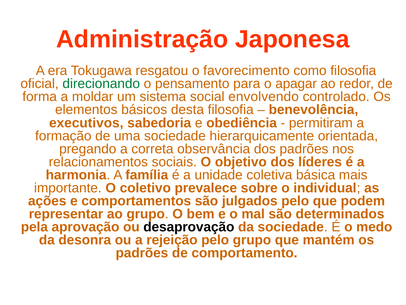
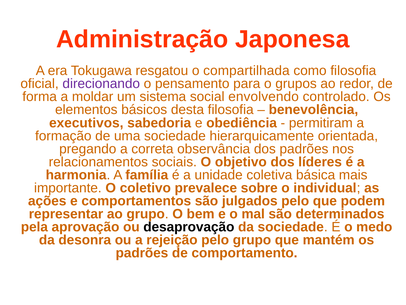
favorecimento: favorecimento -> compartilhada (246, 71)
direcionando colour: green -> purple (101, 84)
apagar: apagar -> grupos (296, 84)
